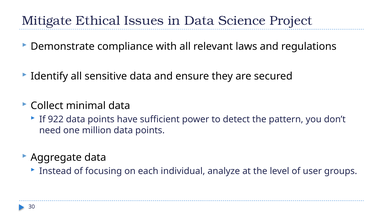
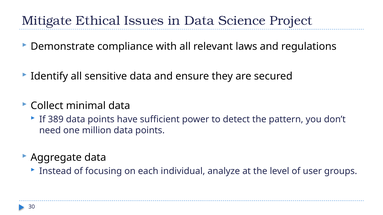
922: 922 -> 389 (56, 120)
